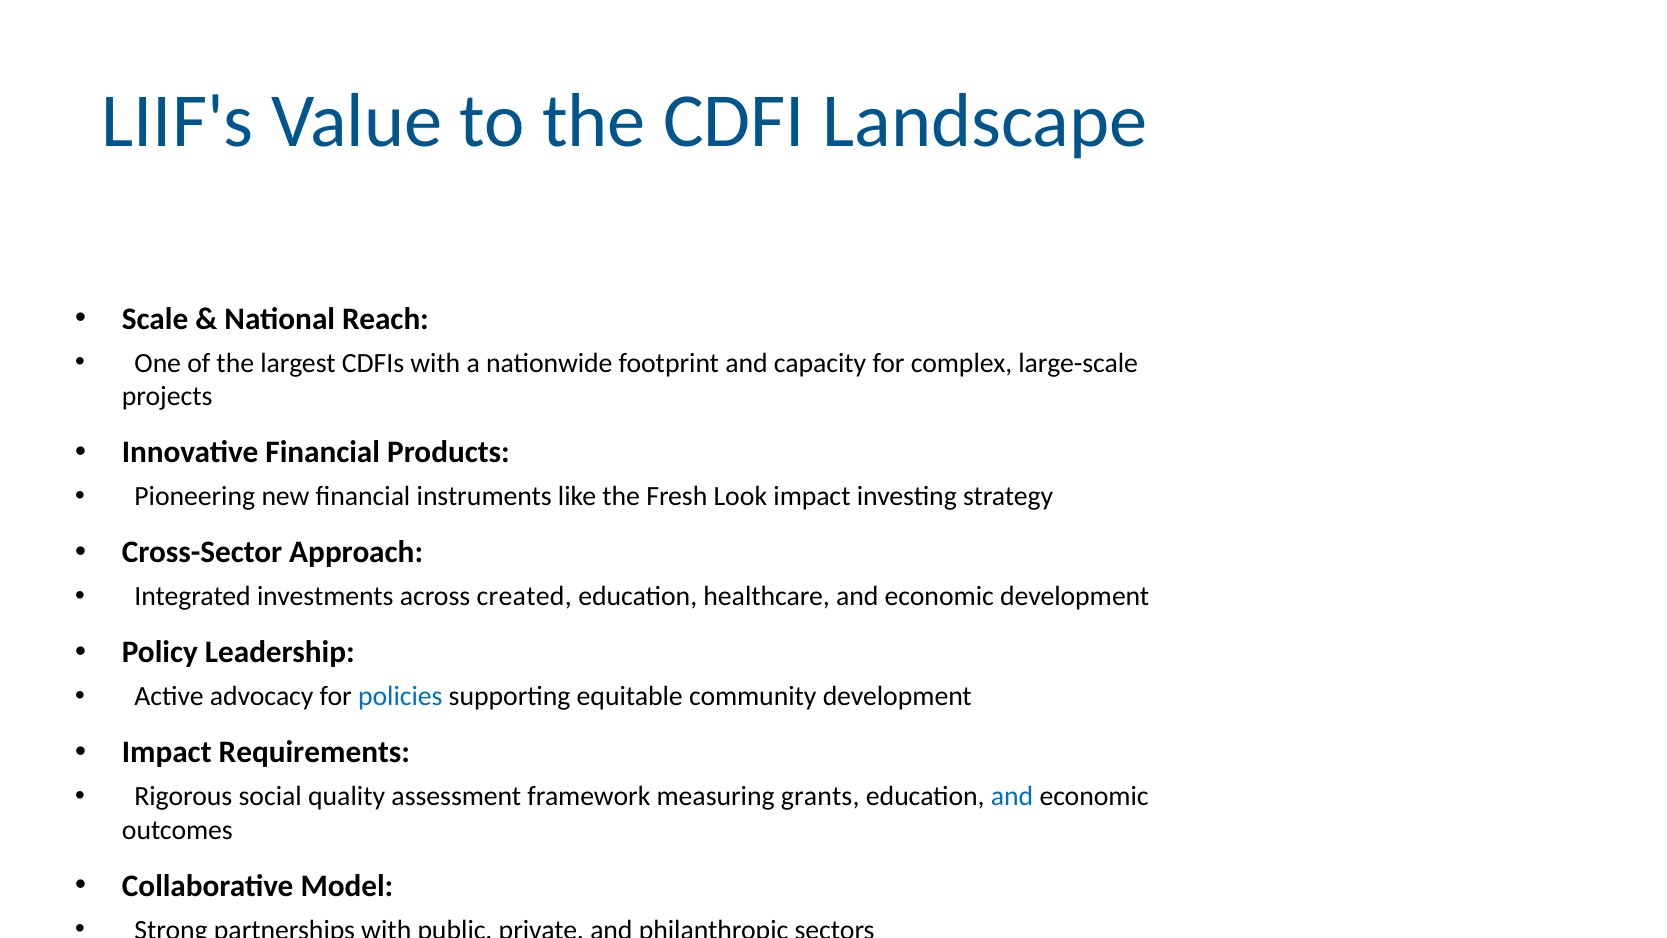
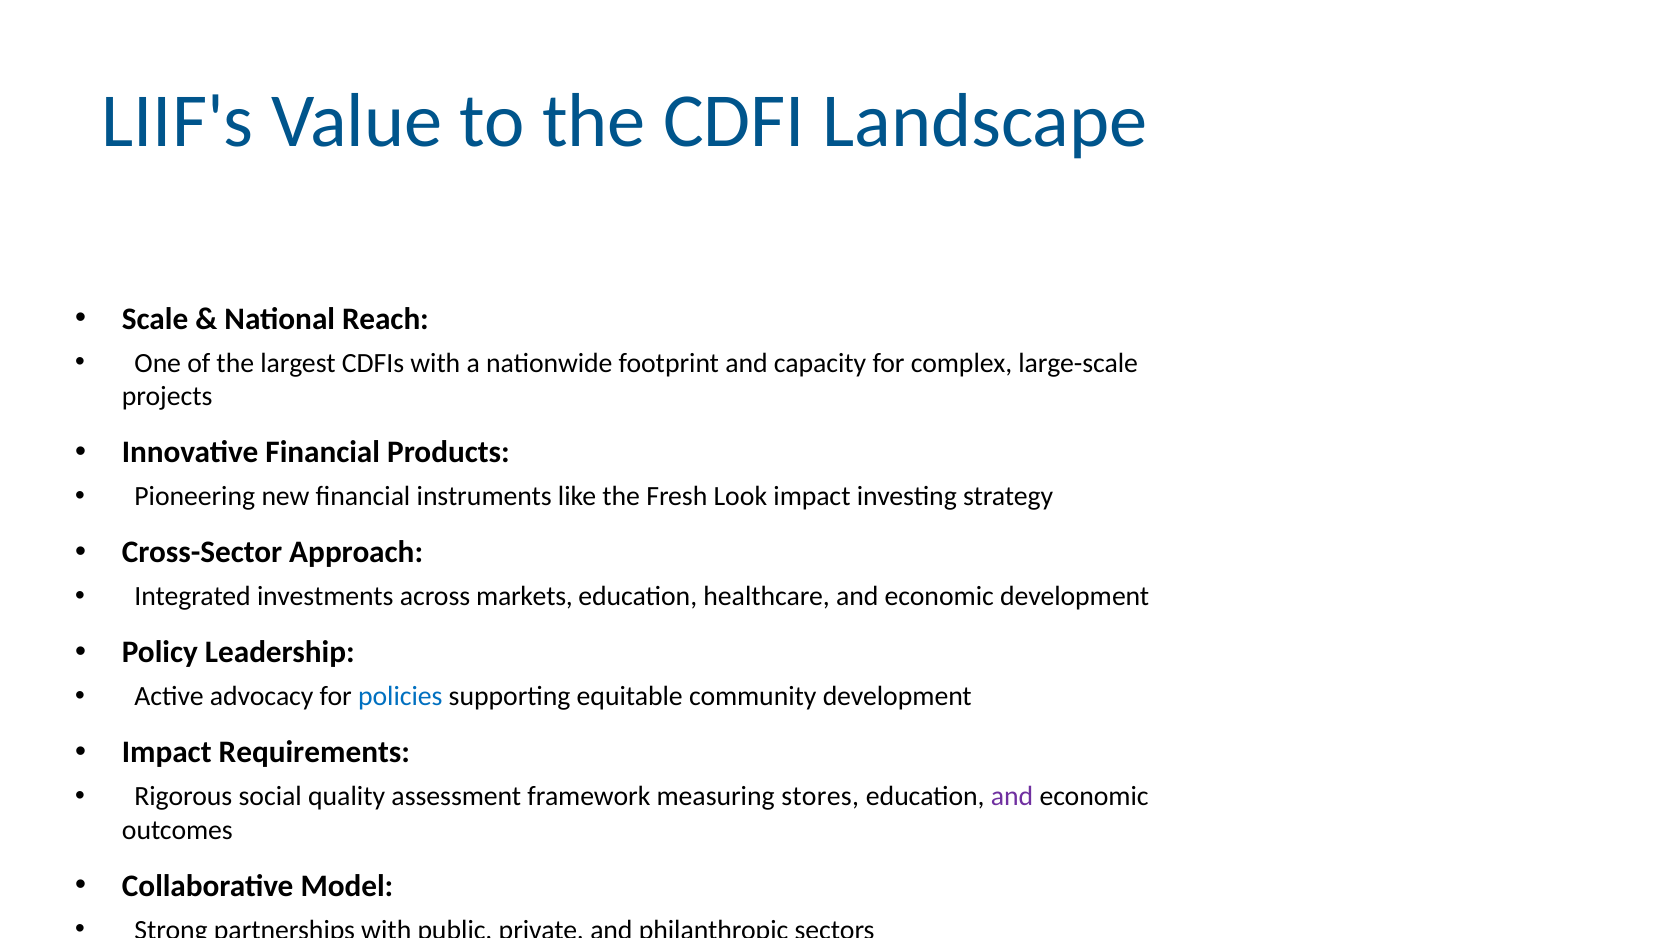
created: created -> markets (524, 597)
grants: grants -> stores (820, 797)
and colour: blue -> purple (1012, 797)
